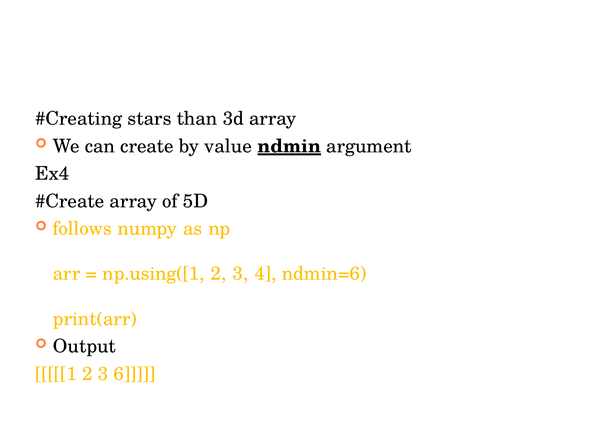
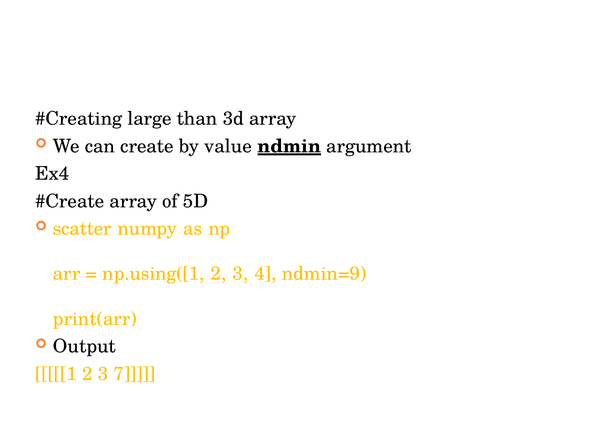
stars: stars -> large (150, 119)
follows: follows -> scatter (82, 228)
ndmin=6: ndmin=6 -> ndmin=9 (324, 274)
6: 6 -> 7 (134, 374)
